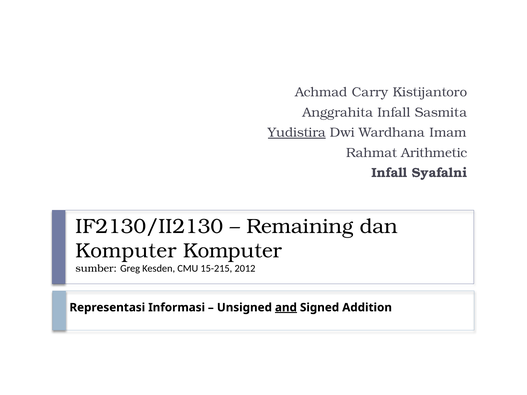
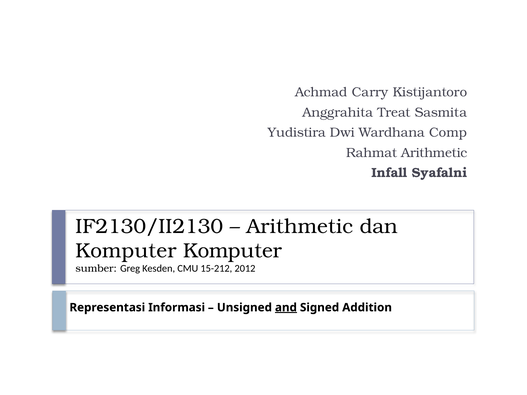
Anggrahita Infall: Infall -> Treat (394, 112)
Yudistira underline: present -> none (297, 133)
Imam: Imam -> Comp (448, 133)
Remaining: Remaining -> Arithmetic (300, 226)
15-215: 15-215 -> 15-212 (216, 269)
